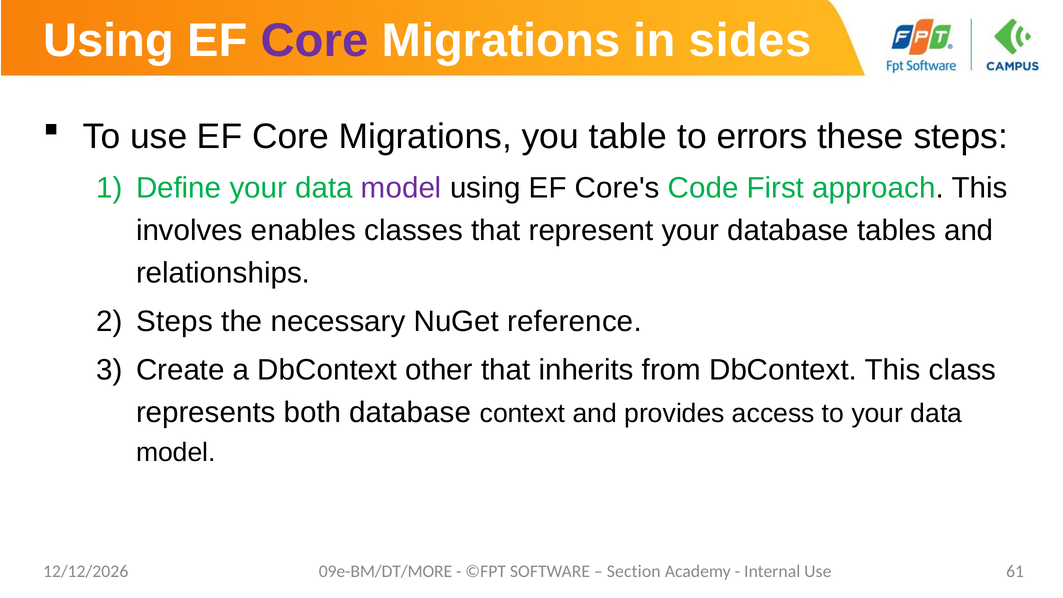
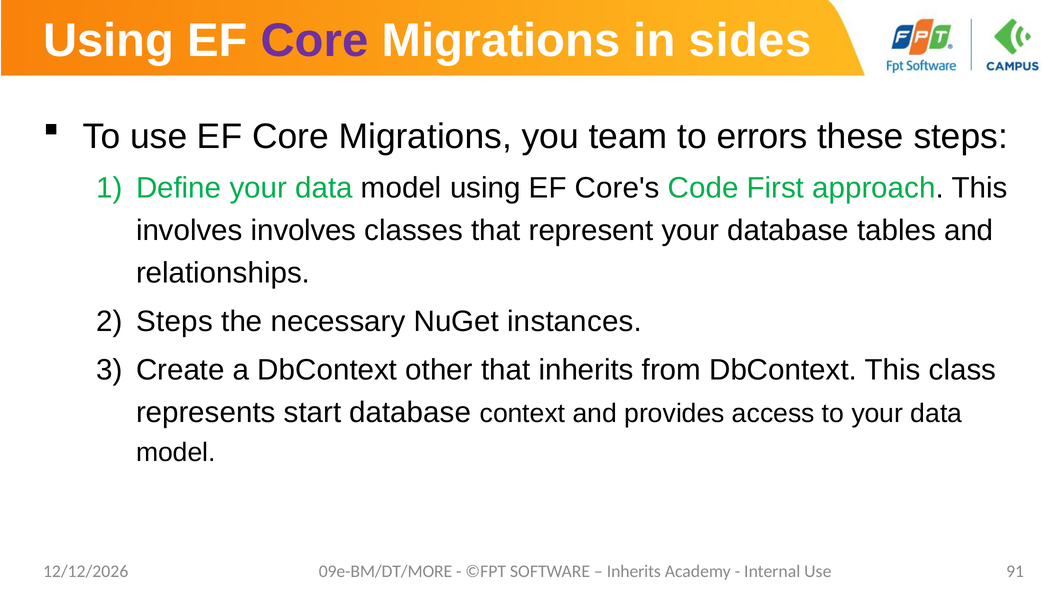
table: table -> team (628, 136)
model colour: purple -> black (401, 188)
involves enables: enables -> involves (304, 231)
reference: reference -> instances (575, 322)
both: both -> start (313, 413)
Section: Section -> Inherits (634, 571)
61: 61 -> 91 (1015, 571)
